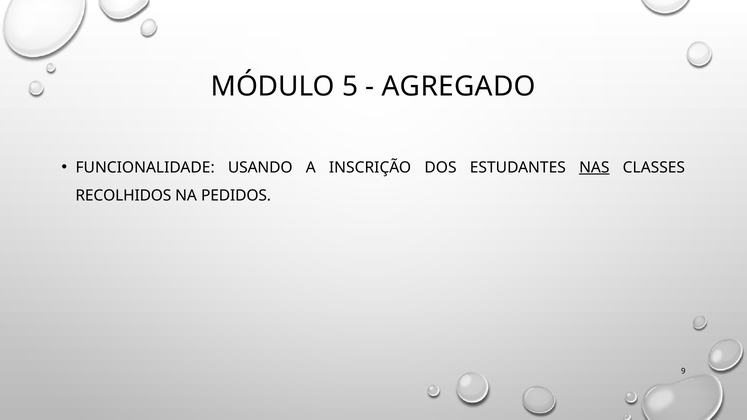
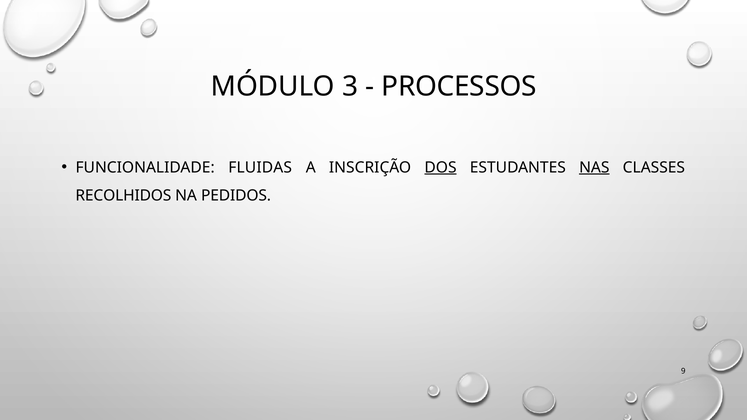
5: 5 -> 3 (350, 87)
AGREGADO: AGREGADO -> PROCESSOS (459, 87)
USANDO: USANDO -> FLUIDAS (260, 168)
DOS underline: none -> present (441, 168)
